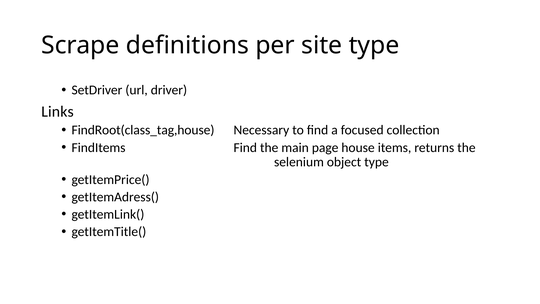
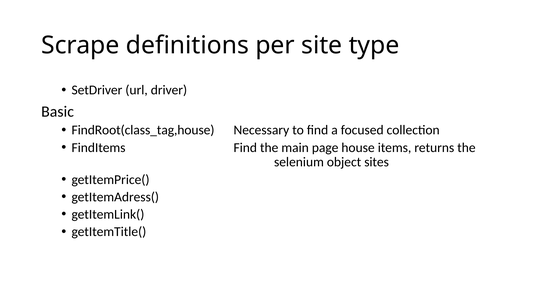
Links: Links -> Basic (58, 111)
object type: type -> sites (377, 162)
